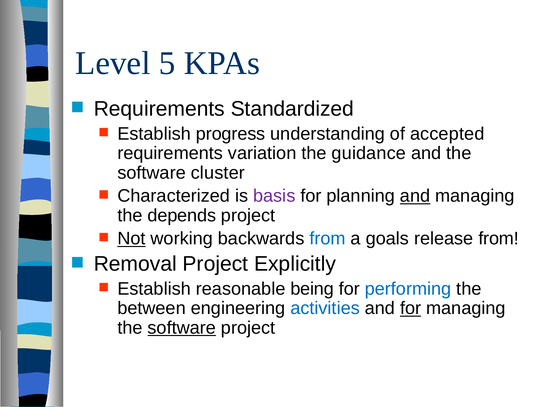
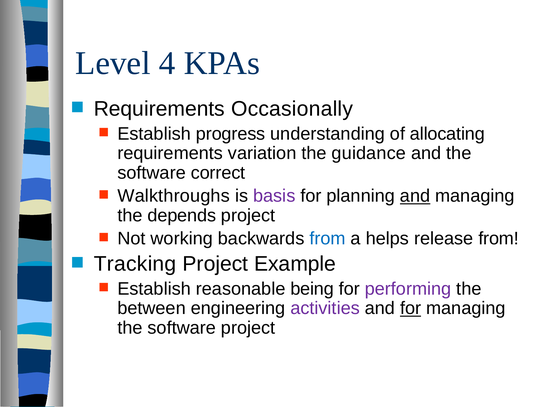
5: 5 -> 4 (167, 63)
Standardized: Standardized -> Occasionally (292, 109)
accepted: accepted -> allocating (447, 134)
cluster: cluster -> correct (218, 173)
Characterized: Characterized -> Walkthroughs (174, 196)
Not underline: present -> none (131, 239)
goals: goals -> helps (387, 239)
Removal: Removal -> Tracking (135, 264)
Explicitly: Explicitly -> Example (295, 264)
performing colour: blue -> purple (408, 289)
activities colour: blue -> purple (325, 308)
software underline: present -> none (182, 328)
